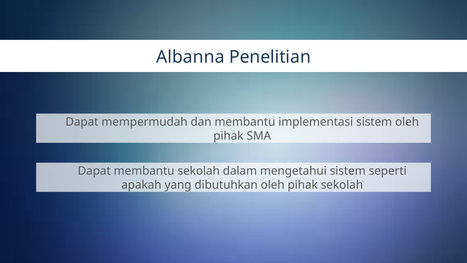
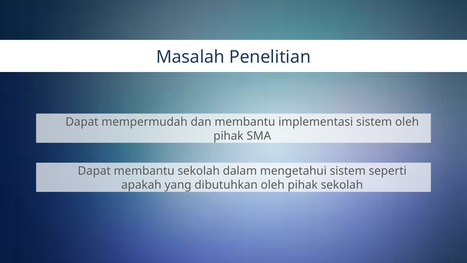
Albanna: Albanna -> Masalah (190, 57)
